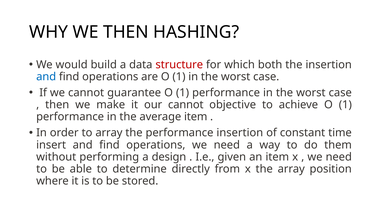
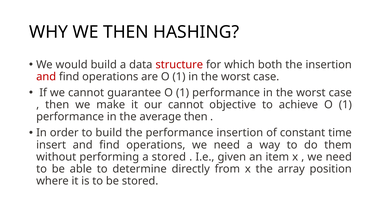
and colour: blue -> red (46, 76)
average item: item -> then (196, 116)
to array: array -> build (109, 132)
a design: design -> stored (169, 156)
